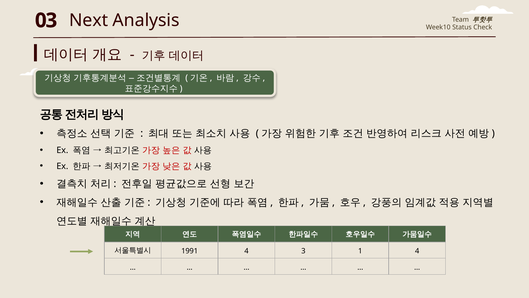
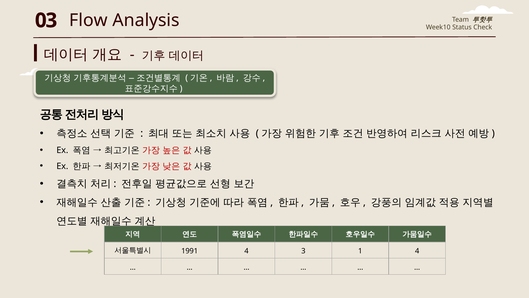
Next: Next -> Flow (88, 20)
